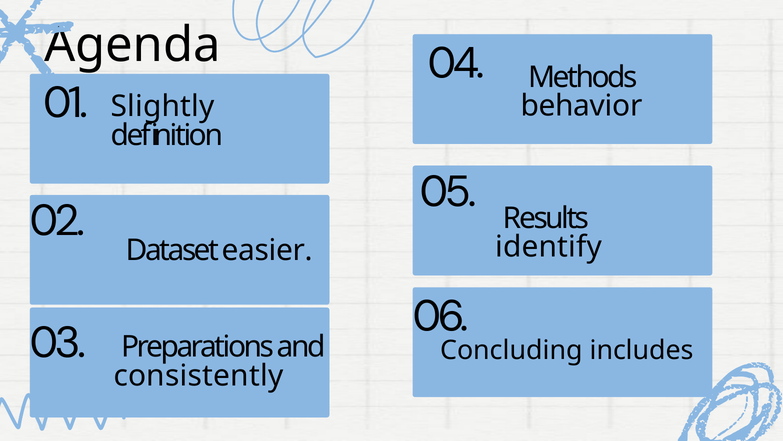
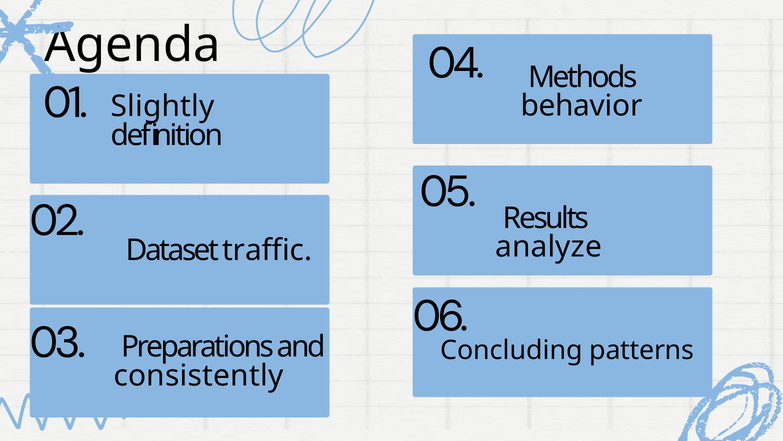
identify: identify -> analyze (549, 247)
easier: easier -> traffic (267, 250)
includes: includes -> patterns (642, 350)
